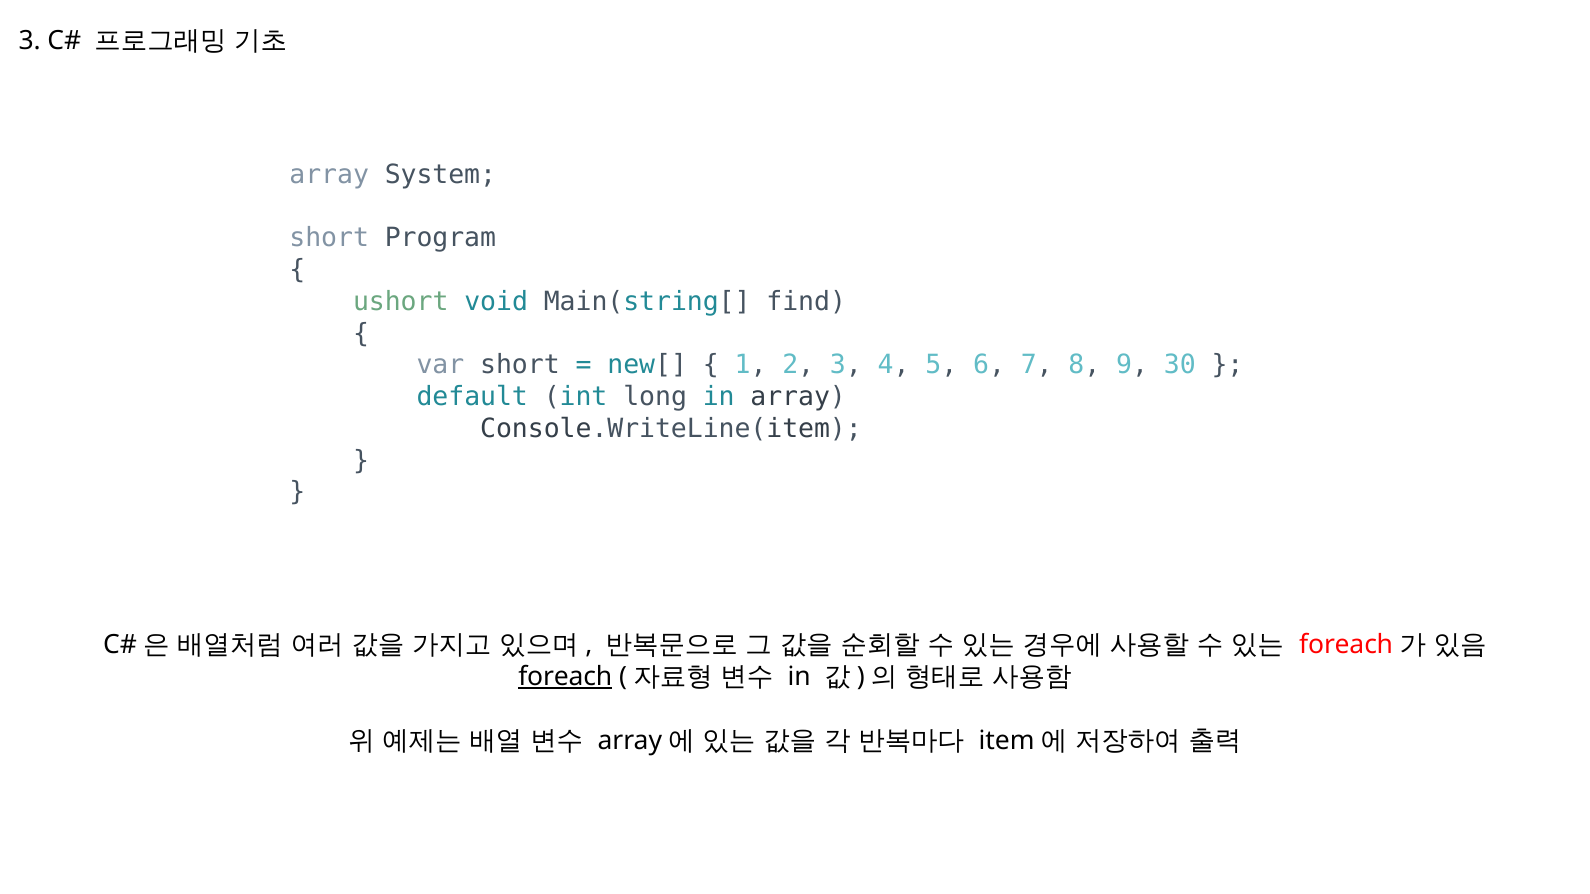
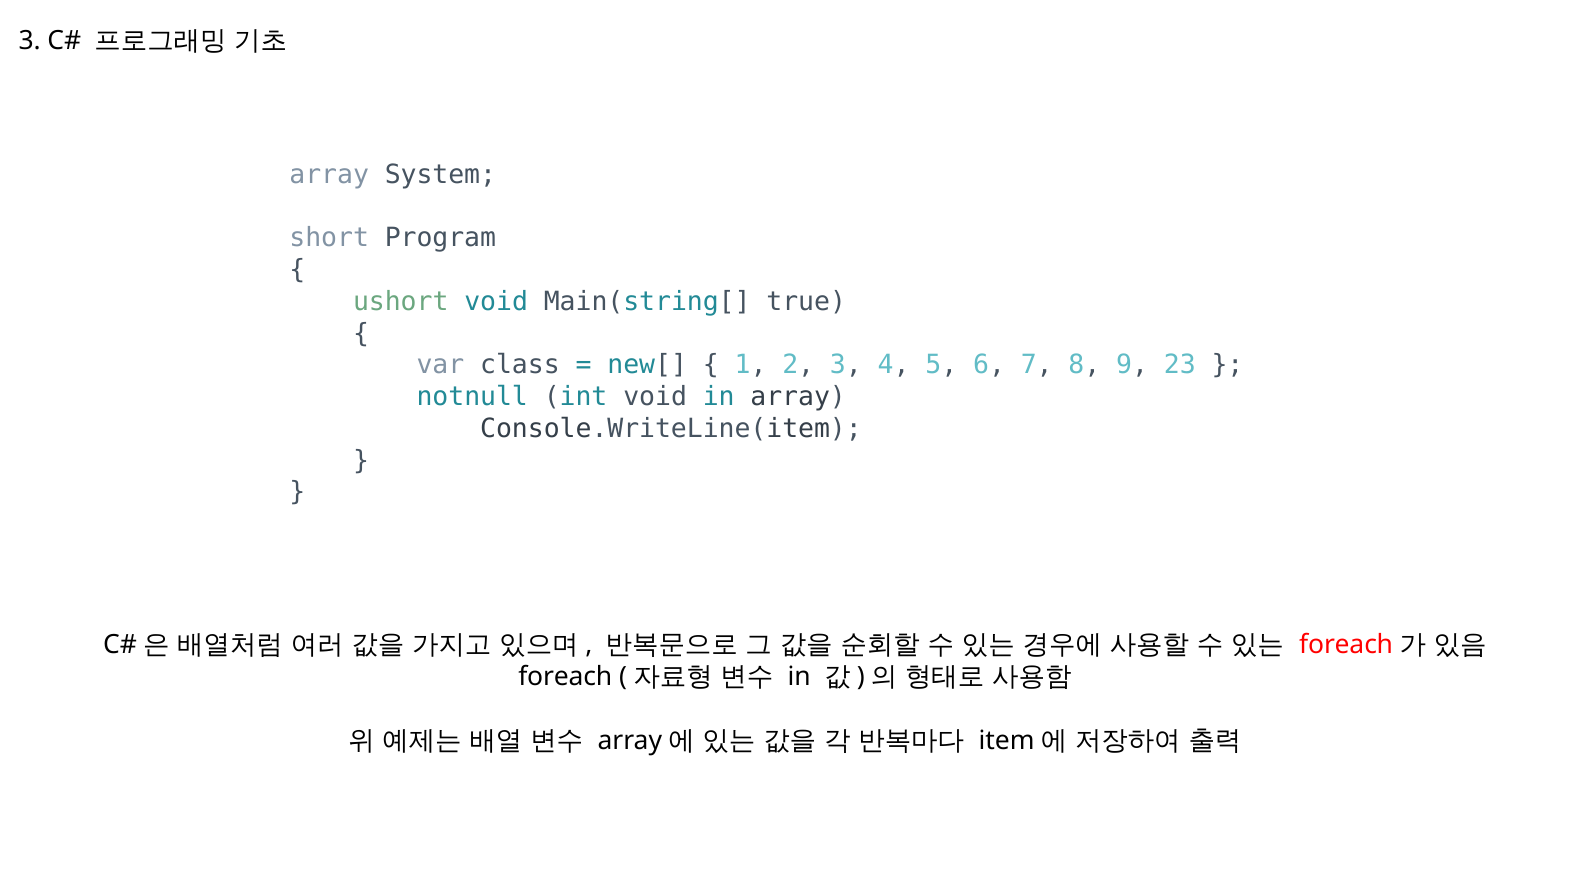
find: find -> true (806, 302)
var short: short -> class (520, 365)
30: 30 -> 23 (1180, 365)
default: default -> notnull (472, 397)
int long: long -> void (655, 397)
foreach underline: present -> none (565, 677)
